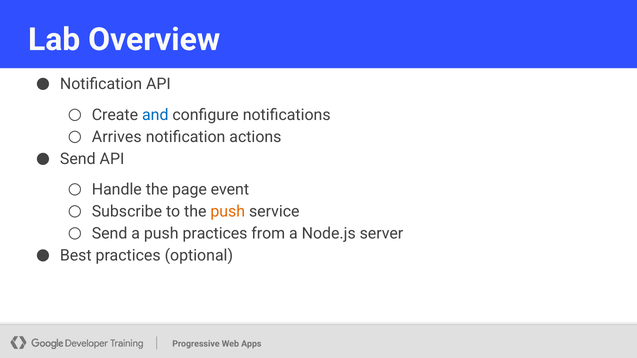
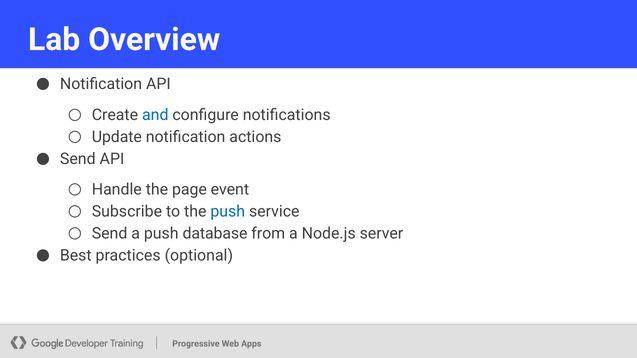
Arrives: Arrives -> Update (117, 137)
push colour: orange -> blue (228, 212)
push practices: practices -> database (215, 234)
